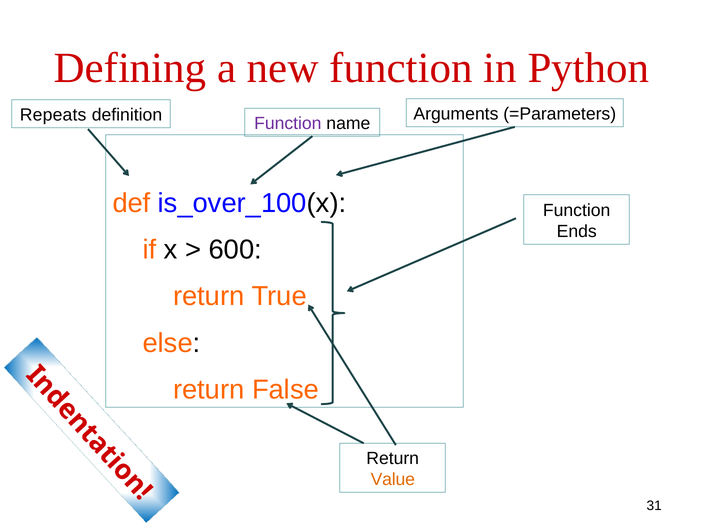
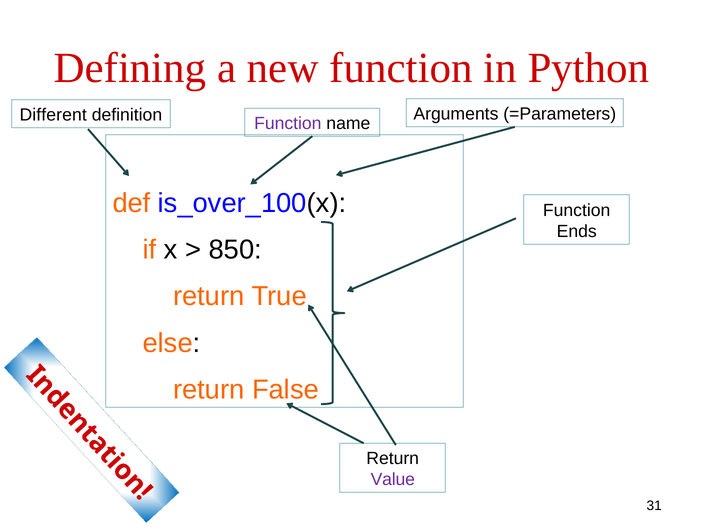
Repeats: Repeats -> Different (53, 115)
600: 600 -> 850 (235, 250)
Value colour: orange -> purple (393, 480)
